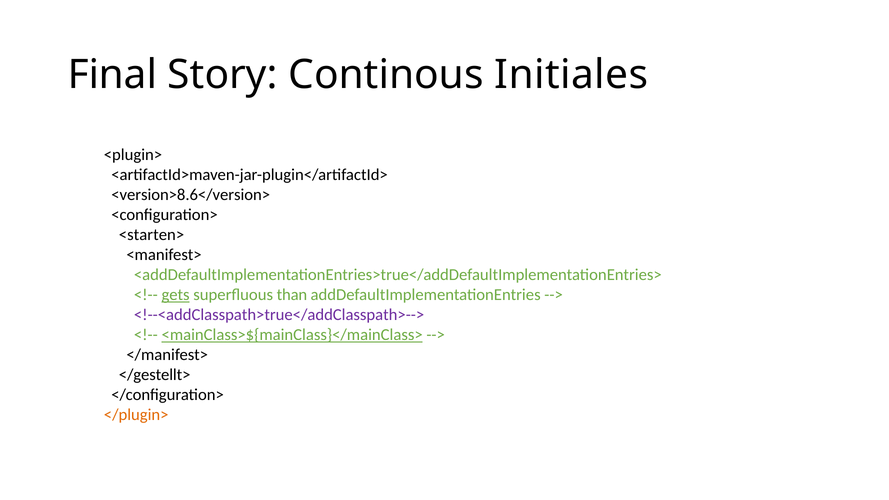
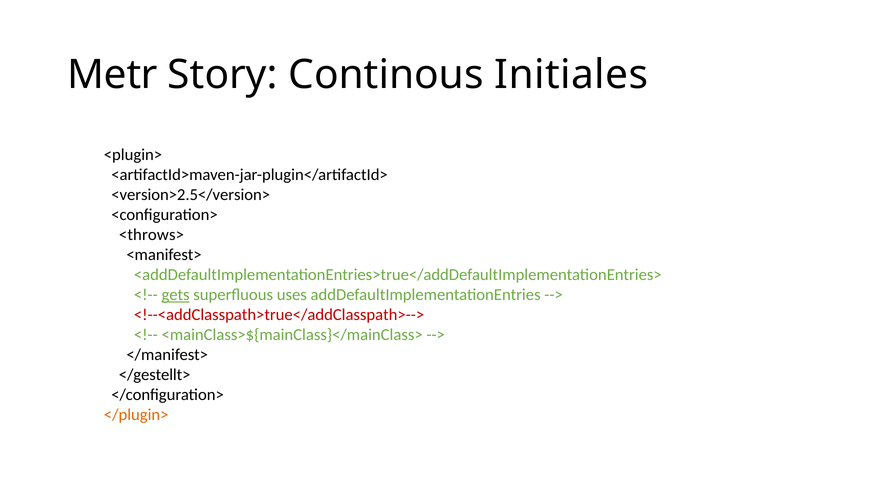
Final: Final -> Metr (113, 75)
<version>8.6</version>: <version>8.6</version> -> <version>2.5</version> (191, 195)
<starten>: <starten> -> <throws> (151, 235)
than: than -> uses (292, 295)
<!--<addClasspath>true</addClasspath>--> colour: purple -> red (279, 315)
<mainClass>${mainClass}</mainClass> underline: present -> none (292, 335)
